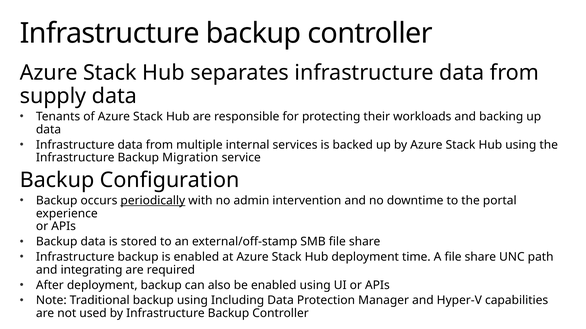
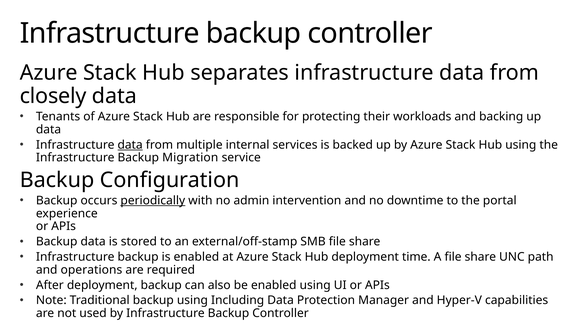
supply: supply -> closely (53, 96)
data underline: none -> present (130, 145)
integrating: integrating -> operations (91, 270)
